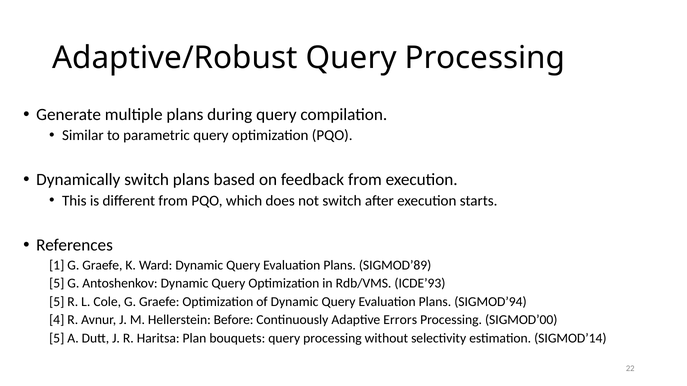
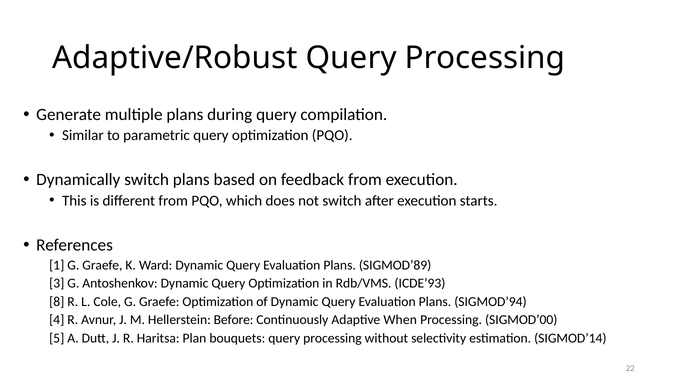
5: 5 -> 3 (57, 284)
5: 5 -> 8 (57, 302)
Errors: Errors -> When (400, 320)
